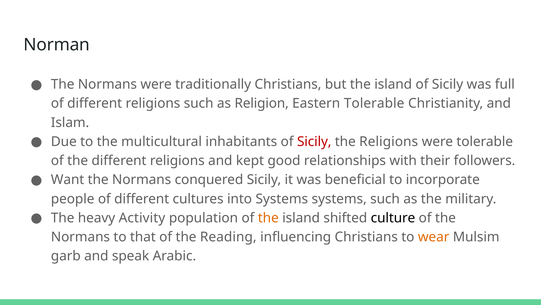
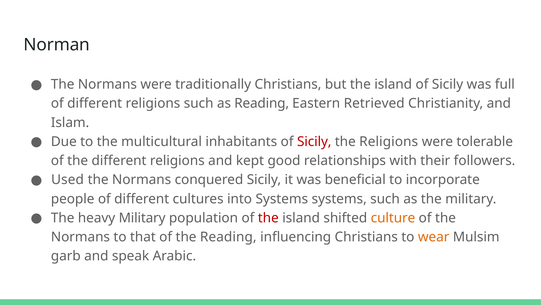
as Religion: Religion -> Reading (262, 103)
Eastern Tolerable: Tolerable -> Retrieved (374, 103)
Want: Want -> Used (67, 179)
heavy Activity: Activity -> Military (142, 217)
the colour: orange -> red (268, 217)
culture colour: black -> orange (393, 217)
